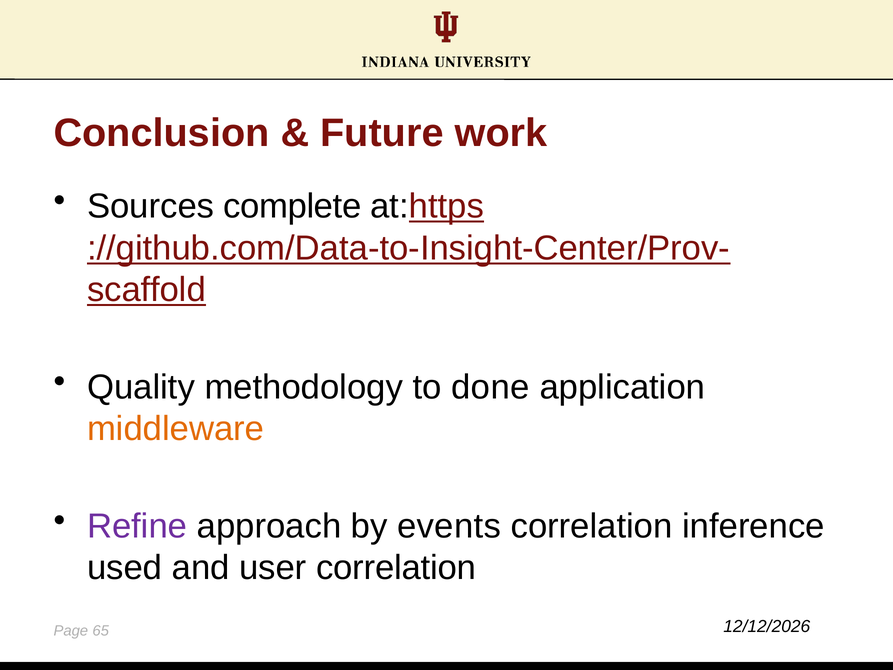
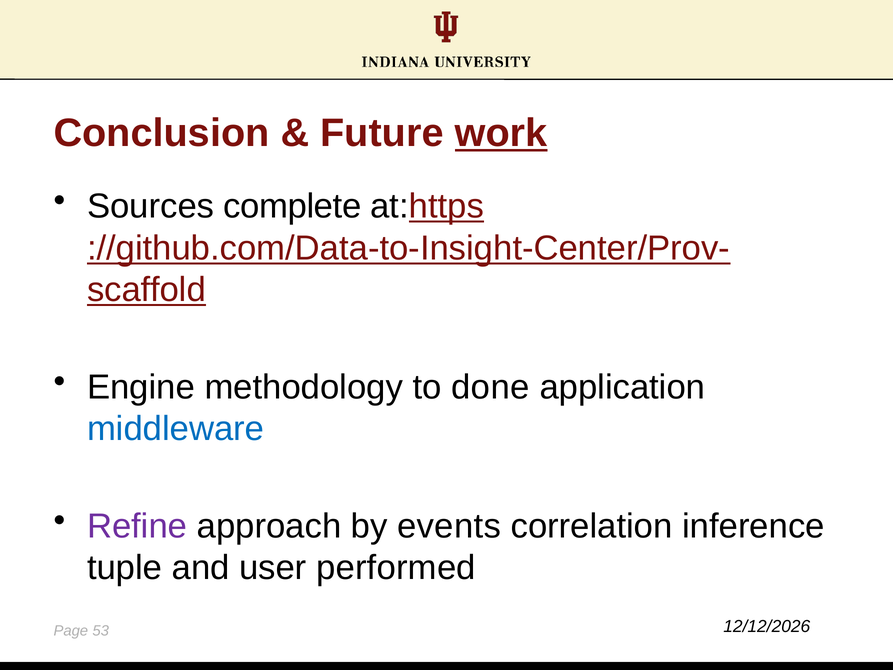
work underline: none -> present (501, 133)
Quality: Quality -> Engine (141, 387)
middleware colour: orange -> blue (176, 429)
used: used -> tuple (125, 568)
user correlation: correlation -> performed (396, 568)
65: 65 -> 53 (101, 631)
